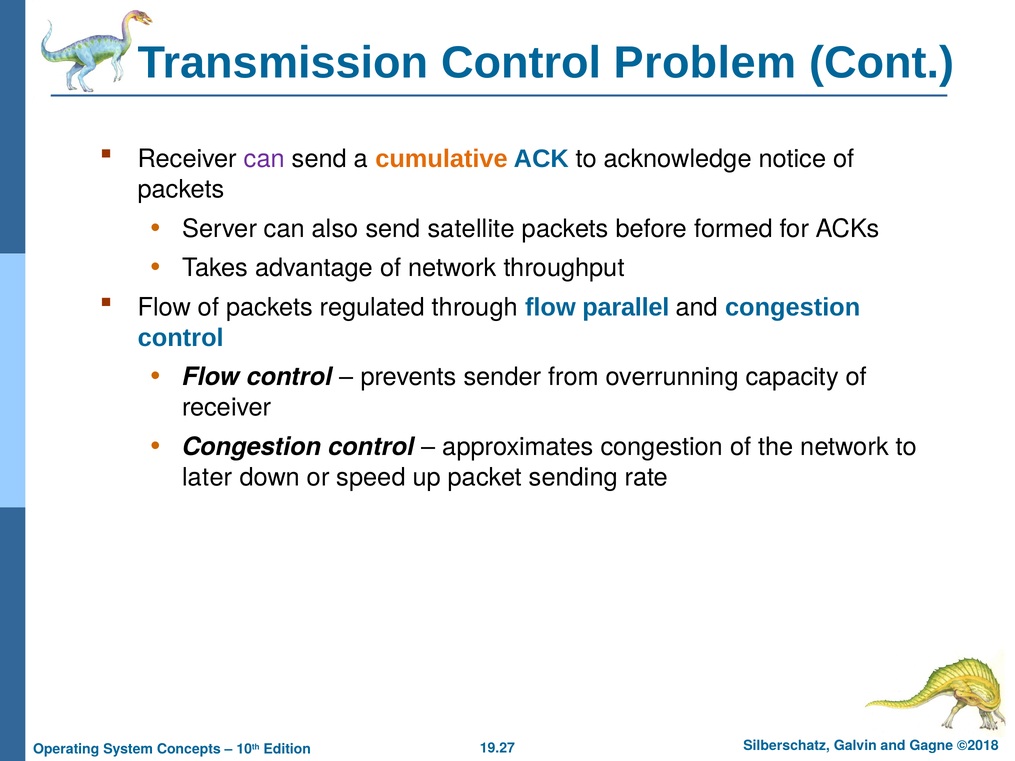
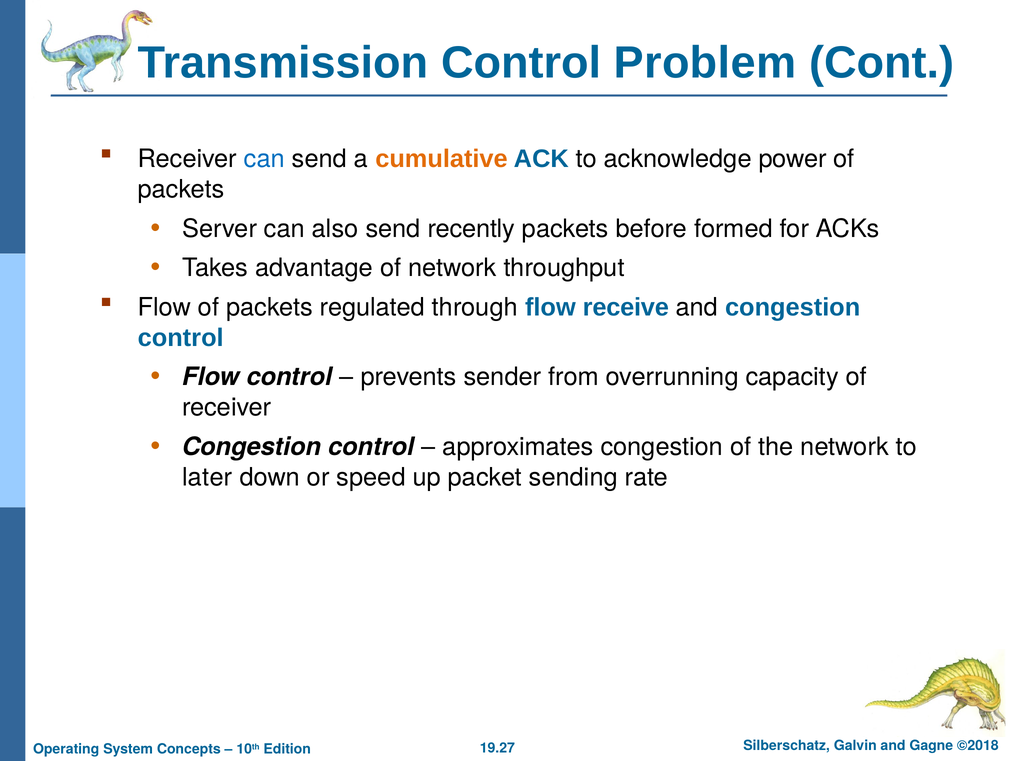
can colour: purple -> blue (264, 159)
notice: notice -> power (793, 159)
satellite: satellite -> recently (471, 229)
parallel: parallel -> receive (626, 307)
